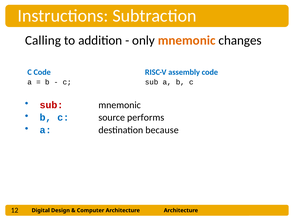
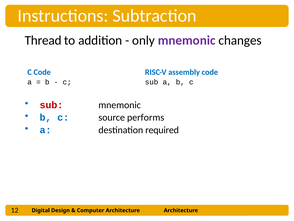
Calling: Calling -> Thread (43, 40)
mnemonic colour: orange -> purple (187, 40)
because: because -> required (162, 130)
